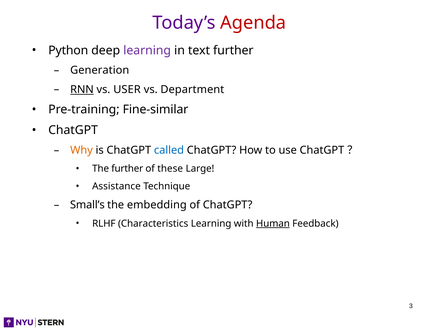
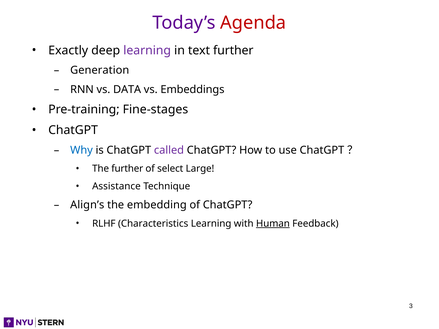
Python: Python -> Exactly (68, 50)
RNN underline: present -> none (82, 90)
USER: USER -> DATA (127, 90)
Department: Department -> Embeddings (192, 90)
Fine-similar: Fine-similar -> Fine-stages (155, 110)
Why colour: orange -> blue (82, 150)
called colour: blue -> purple (169, 150)
these: these -> select (170, 169)
Small’s: Small’s -> Align’s (87, 205)
